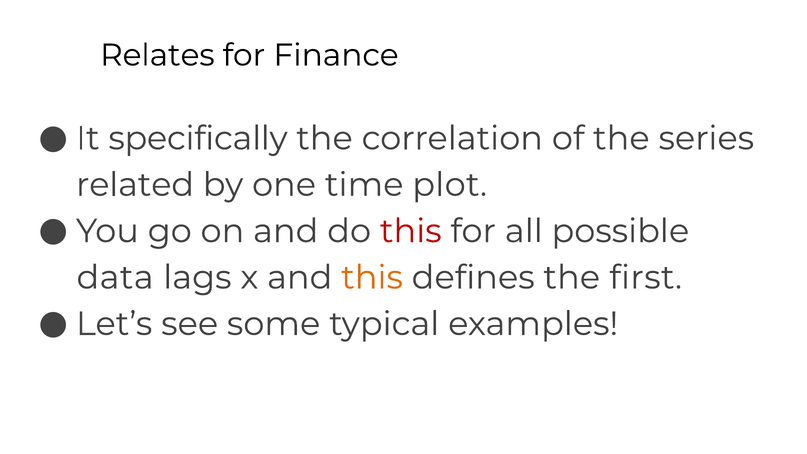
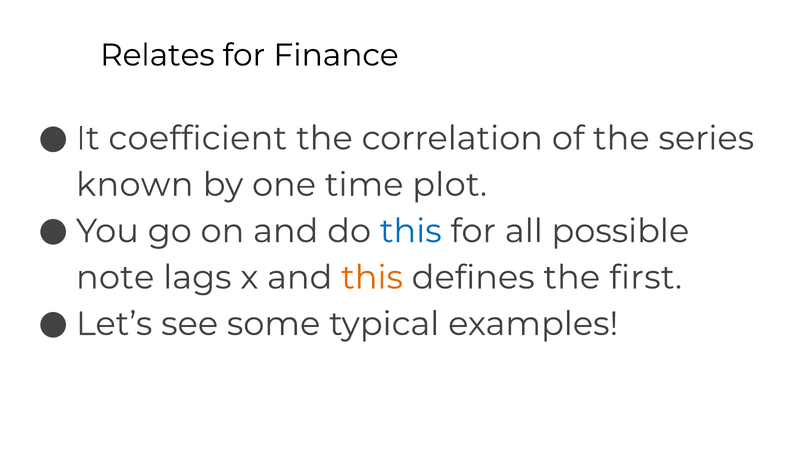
specifically: specifically -> coefficient (198, 138)
related: related -> known (135, 185)
this colour: red -> blue (411, 231)
data: data -> note (115, 277)
